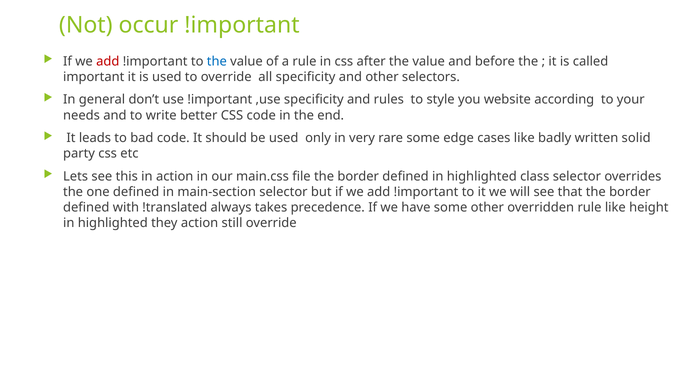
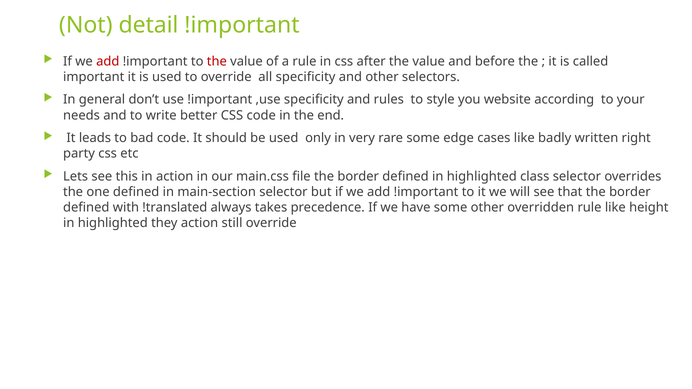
occur: occur -> detail (149, 25)
the colour: blue -> red (217, 61)
solid: solid -> right (636, 138)
